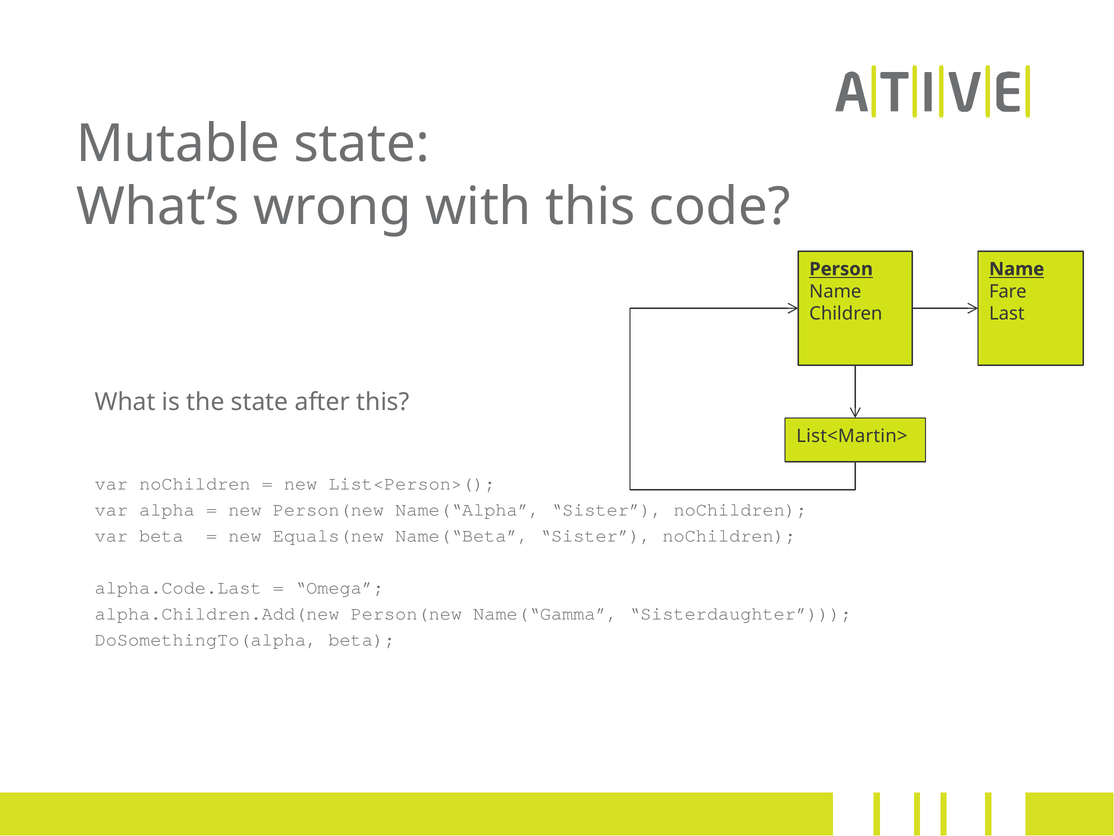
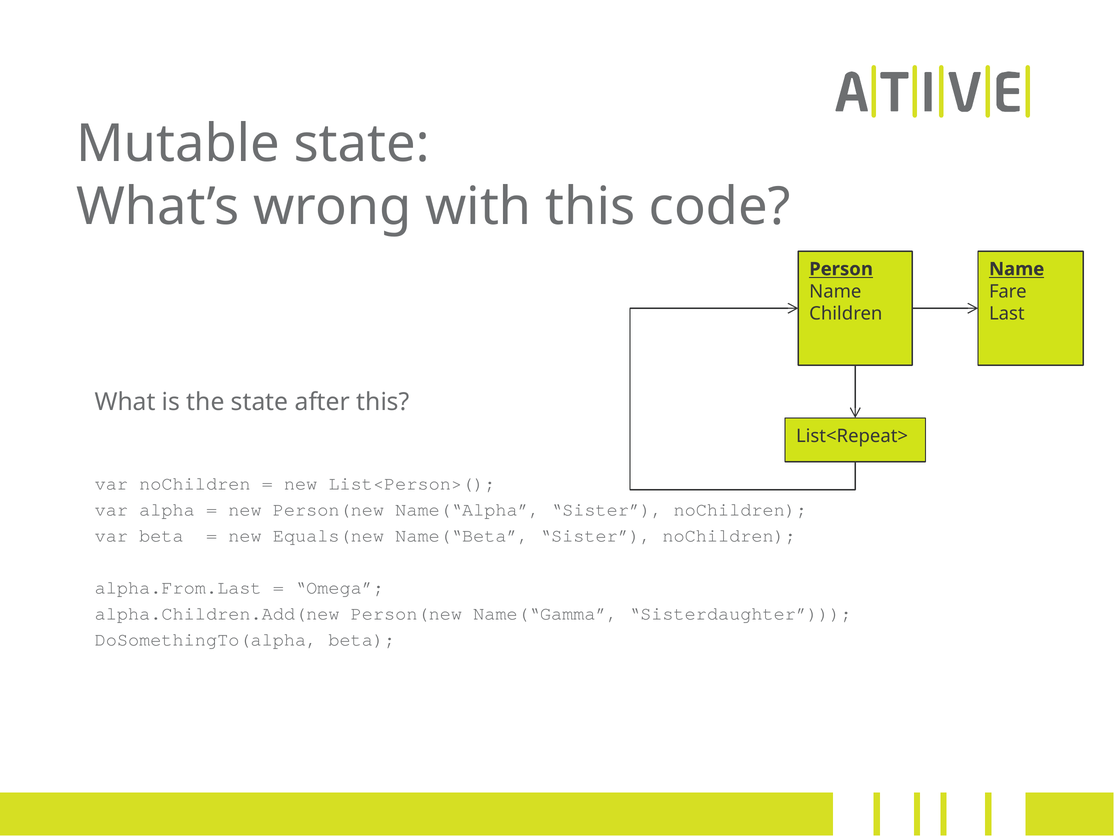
List<Martin>: List<Martin> -> List<Repeat> (852, 436)
alpha.Code.Last: alpha.Code.Last -> alpha.From.Last (178, 587)
